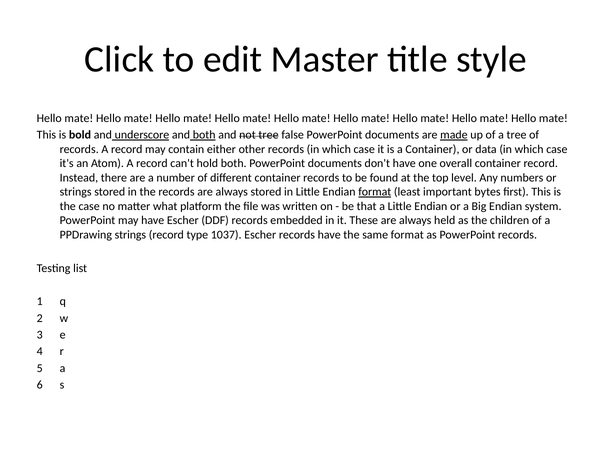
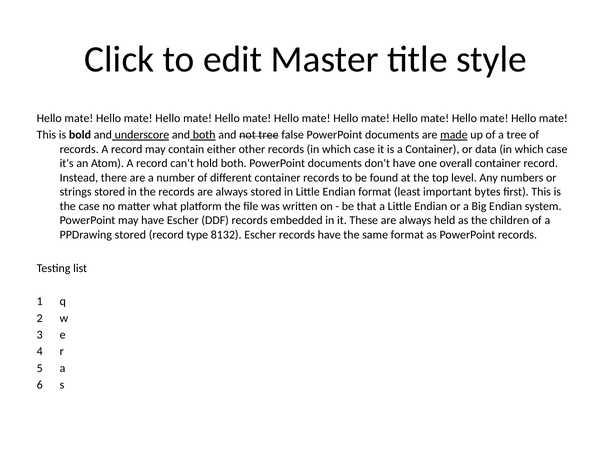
format underline: present -> none (375, 192)
PPDrawing strings: strings -> stored (130, 235)
1037: 1037 -> 8132 (226, 235)
